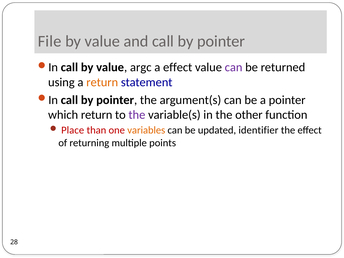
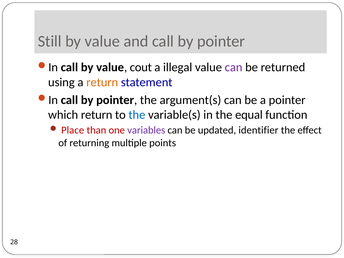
File: File -> Still (50, 41)
argc: argc -> cout (141, 67)
a effect: effect -> illegal (178, 67)
the colour: purple -> blue (137, 115)
other: other -> equal (249, 115)
variables colour: orange -> purple (146, 130)
